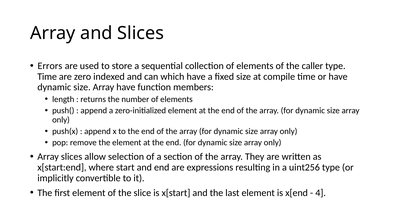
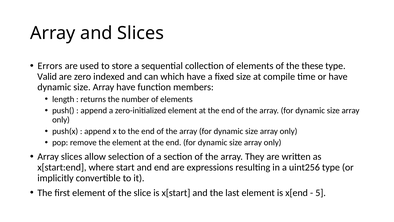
caller: caller -> these (312, 66)
Time: Time -> Valid (47, 76)
4: 4 -> 5 (321, 192)
